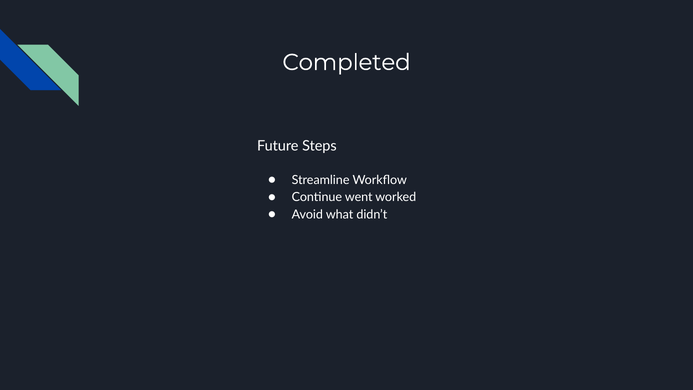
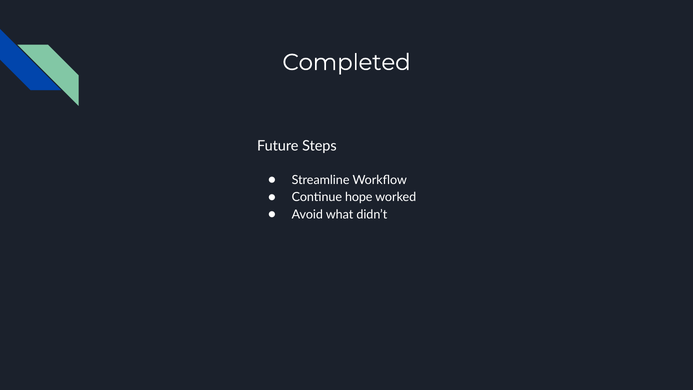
went: went -> hope (359, 197)
